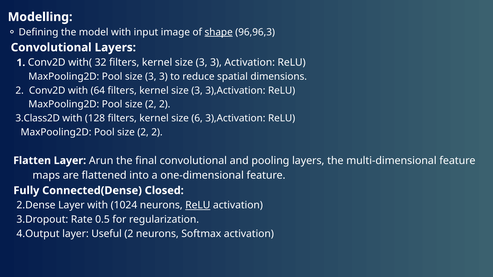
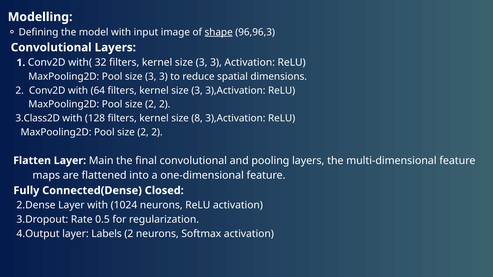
6: 6 -> 8 (197, 118)
Arun: Arun -> Main (101, 161)
ReLU underline: present -> none (198, 205)
Useful: Useful -> Labels (107, 234)
